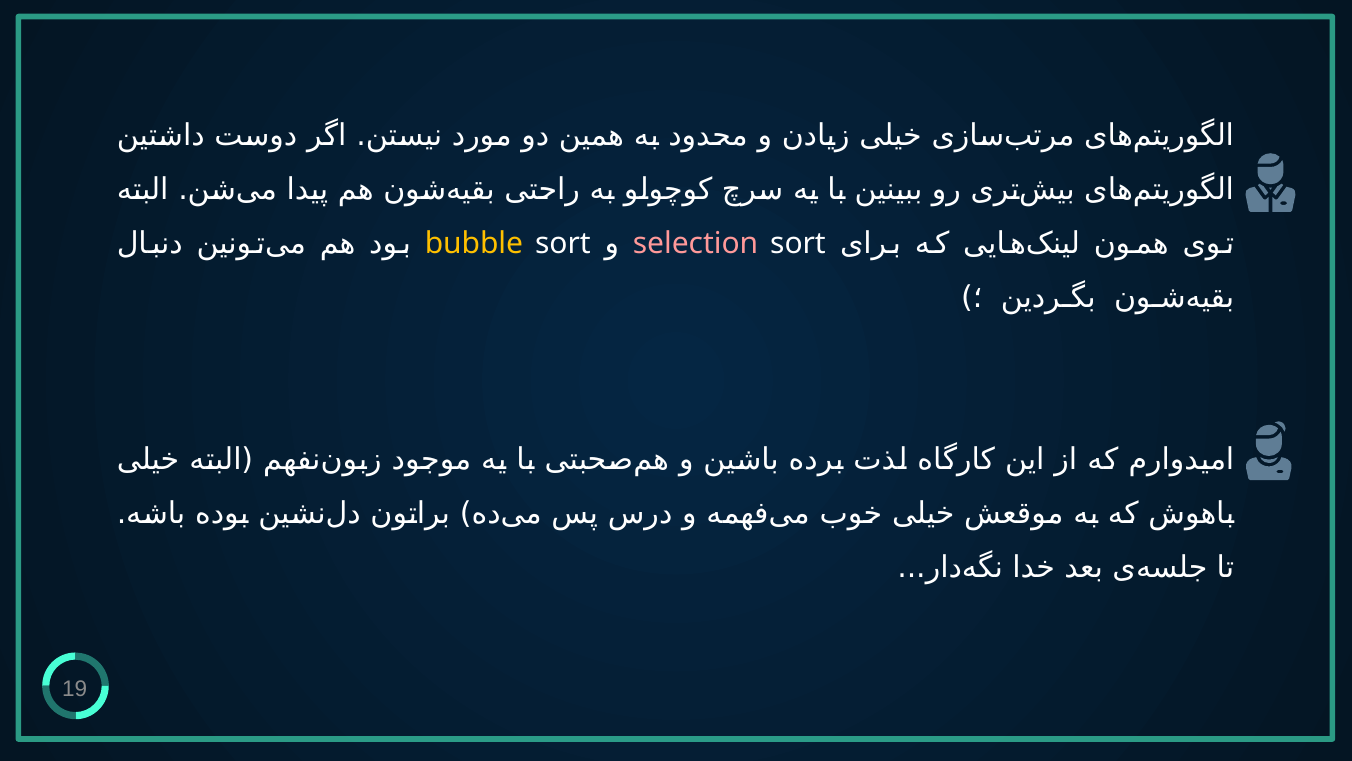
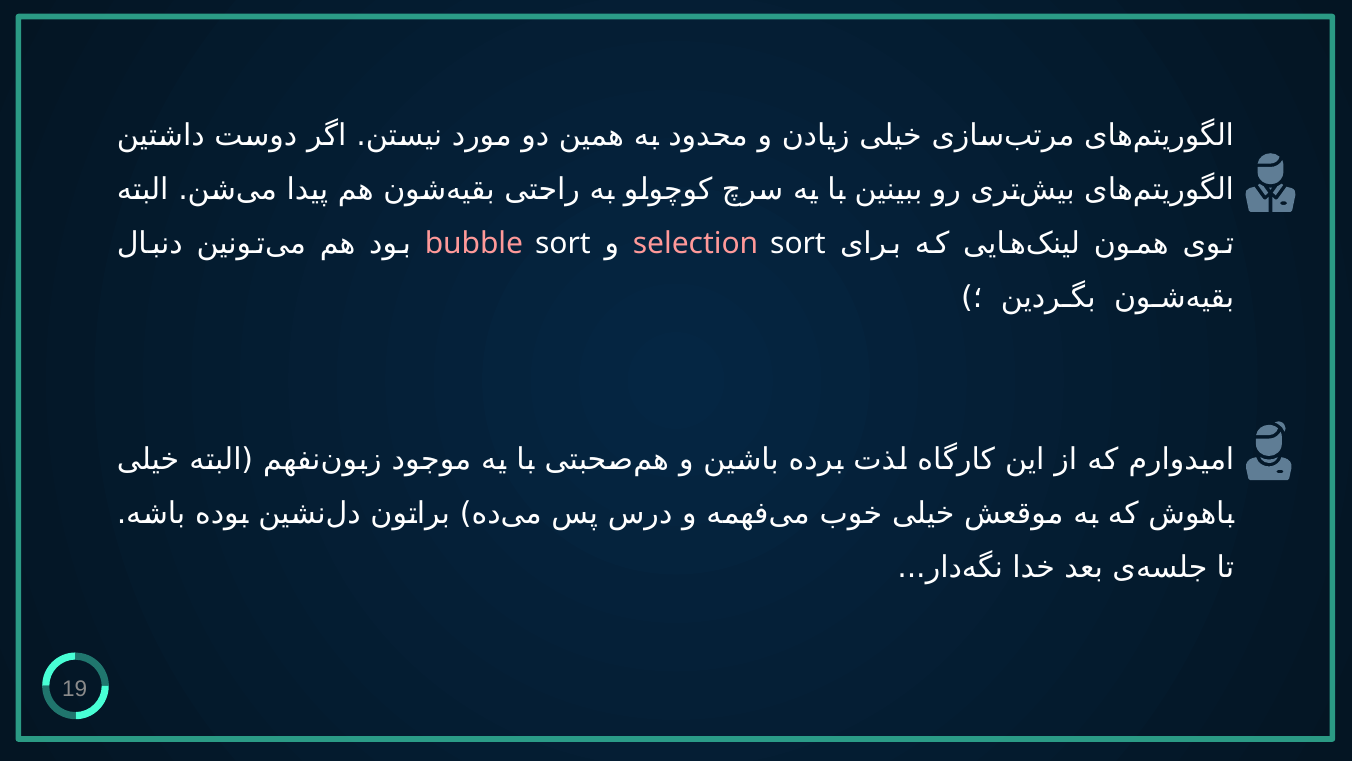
bubble colour: yellow -> pink (474, 243)
